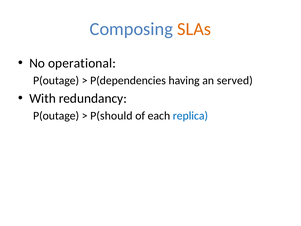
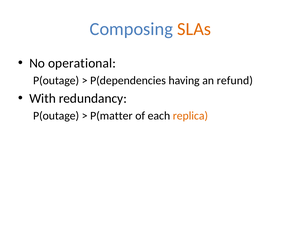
served: served -> refund (235, 80)
P(should: P(should -> P(matter (111, 116)
replica colour: blue -> orange (190, 116)
